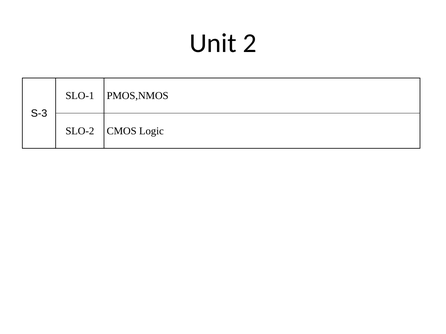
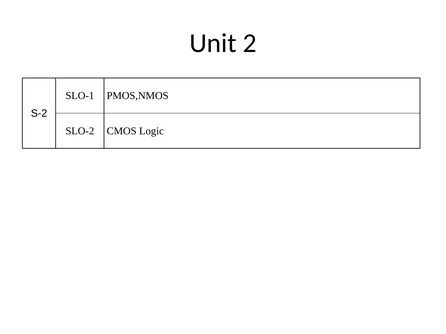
S-3: S-3 -> S-2 (39, 114)
